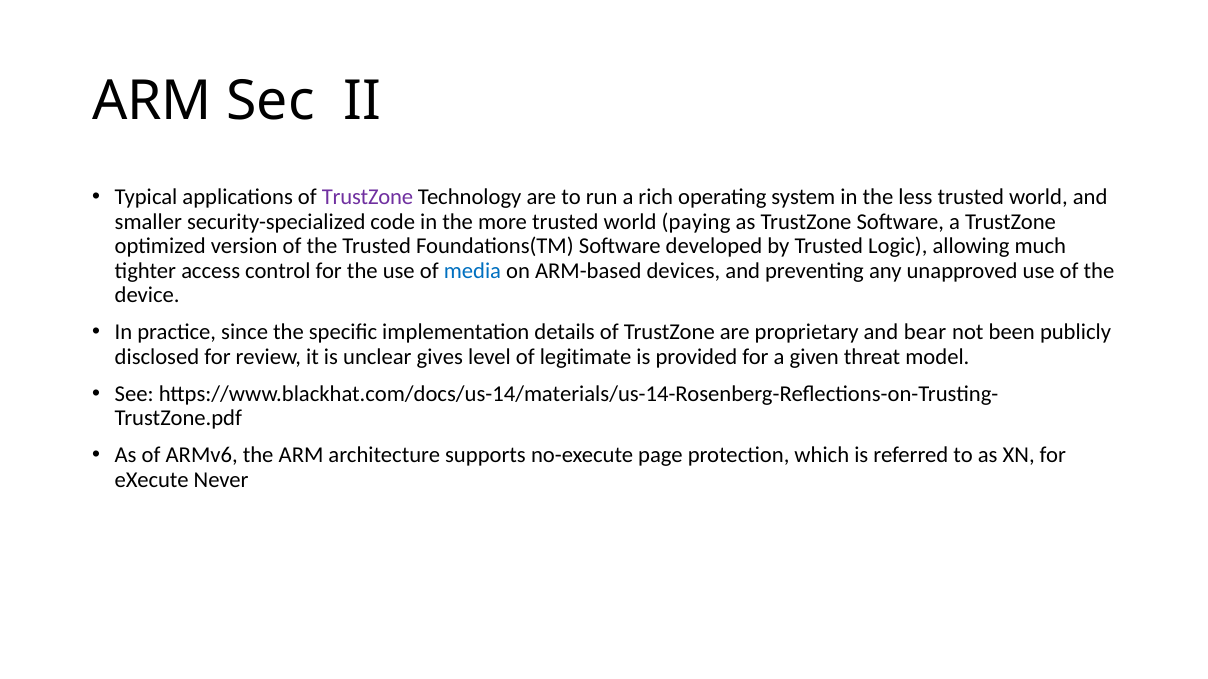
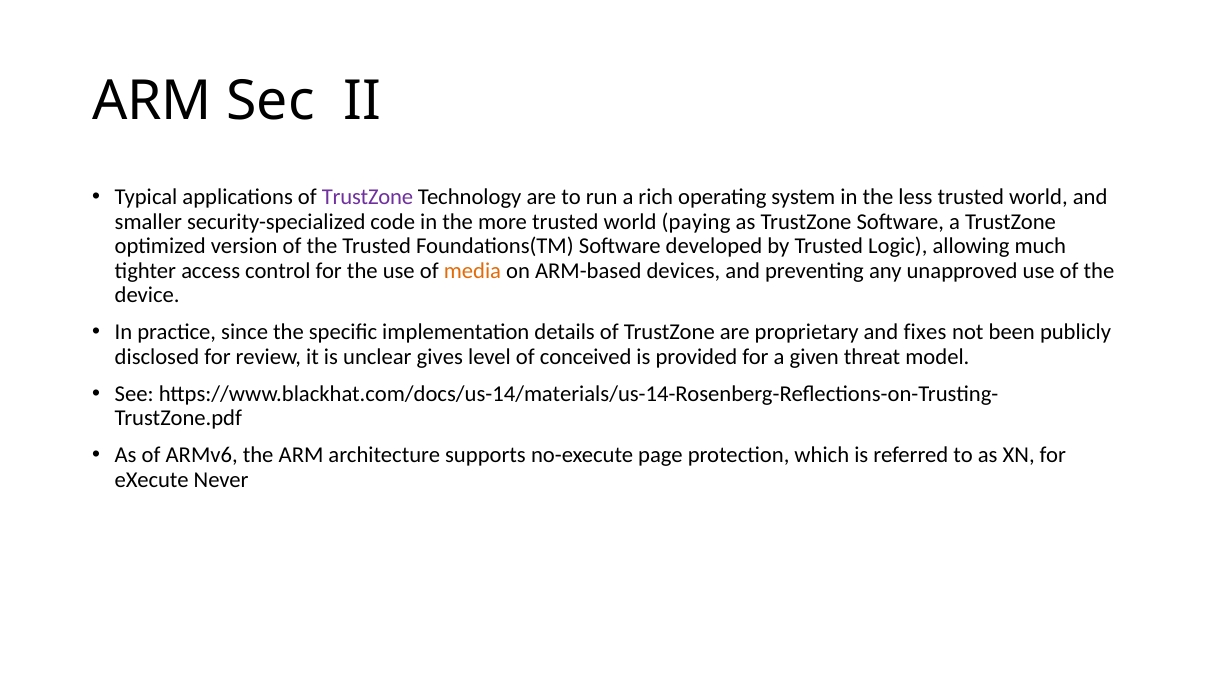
media colour: blue -> orange (472, 271)
bear: bear -> fixes (925, 332)
legitimate: legitimate -> conceived (586, 357)
